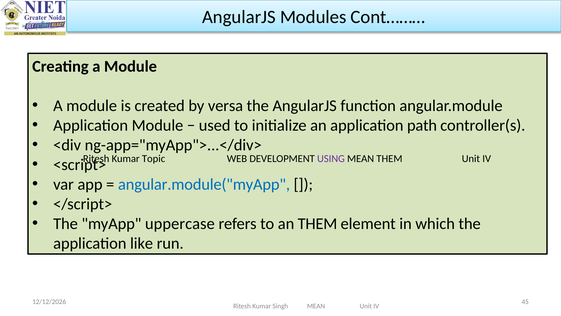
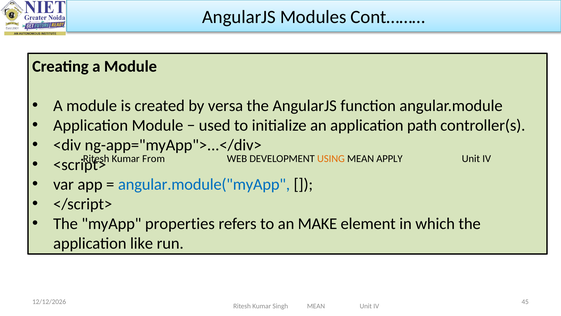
Topic: Topic -> From (154, 158)
USING colour: purple -> orange (331, 158)
MEAN THEM: THEM -> APPLY (389, 158)
uppercase: uppercase -> properties (180, 223)
an THEM: THEM -> MAKE (317, 223)
